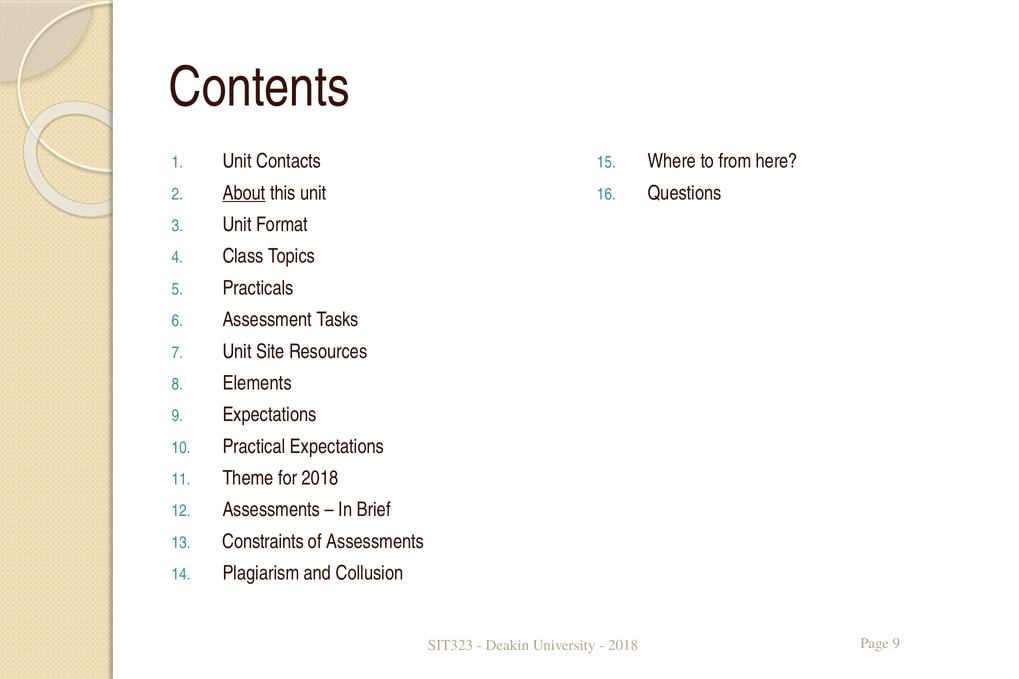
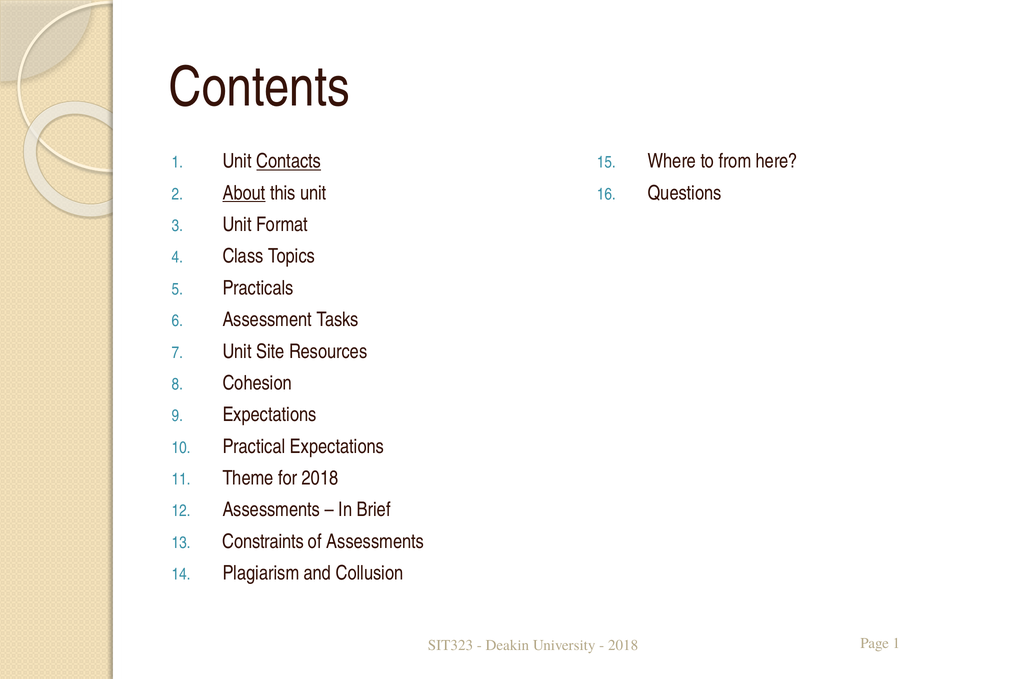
Contacts underline: none -> present (289, 161)
Elements: Elements -> Cohesion (257, 383)
Page 9: 9 -> 1 (896, 644)
